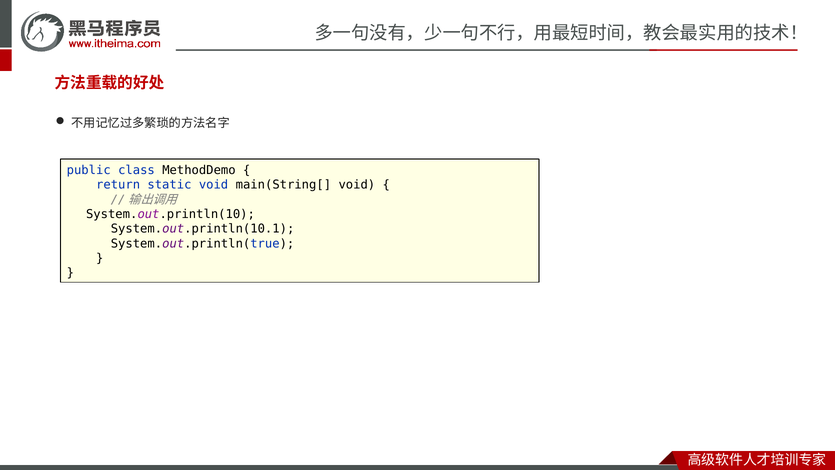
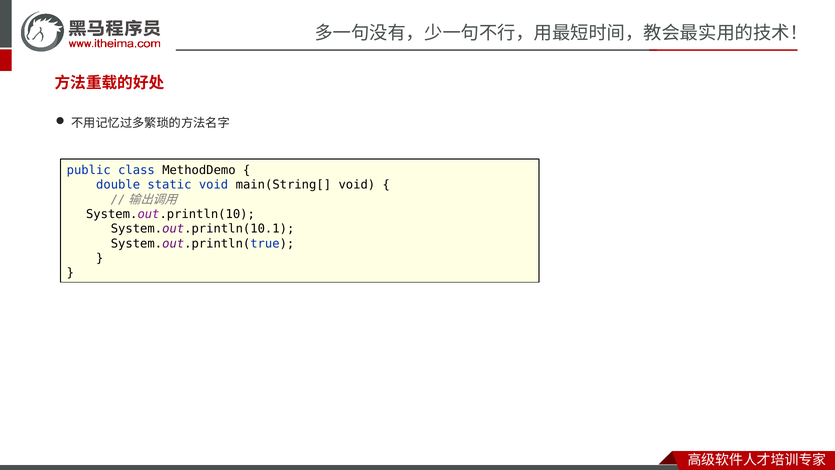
return: return -> double (118, 185)
